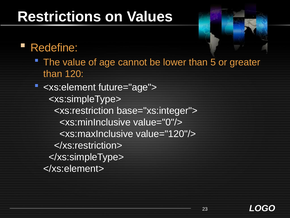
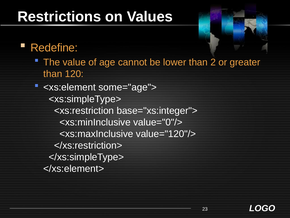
5: 5 -> 2 (213, 62)
future="age">: future="age"> -> some="age"> (128, 87)
